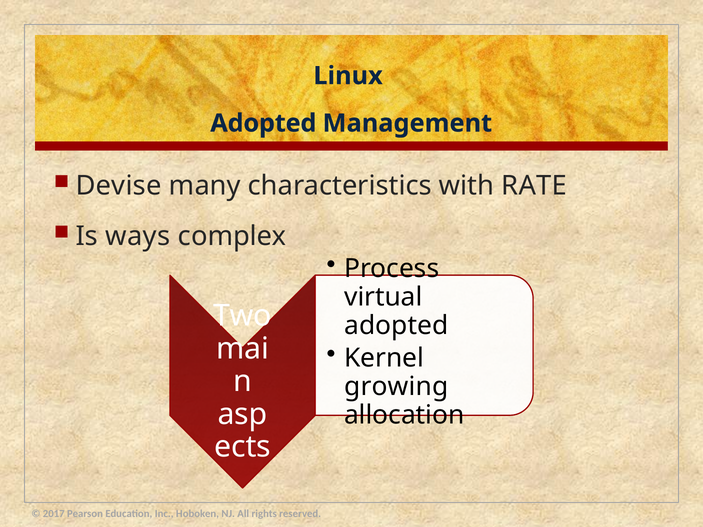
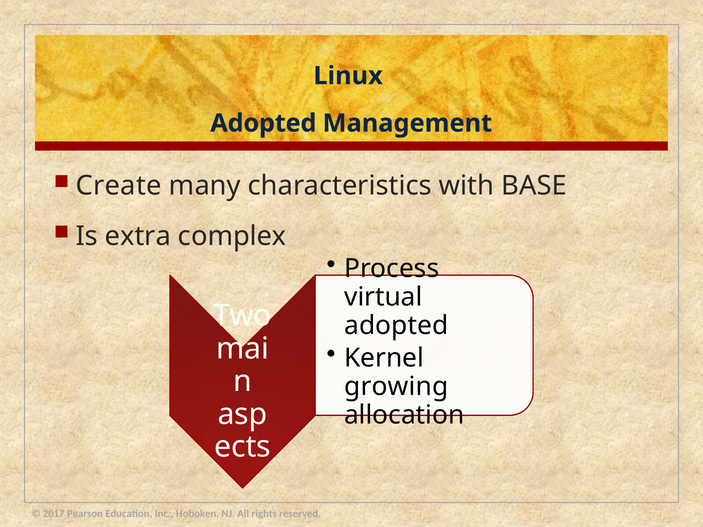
Devise: Devise -> Create (119, 186)
RATE: RATE -> BASE (534, 186)
ways: ways -> extra (138, 236)
